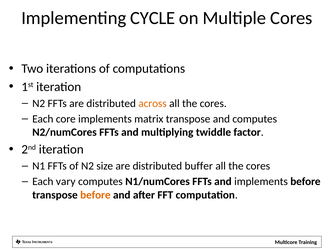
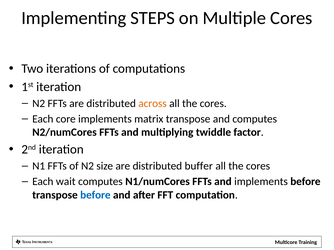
CYCLE: CYCLE -> STEPS (153, 18)
vary: vary -> wait (66, 182)
before colour: orange -> blue (95, 195)
